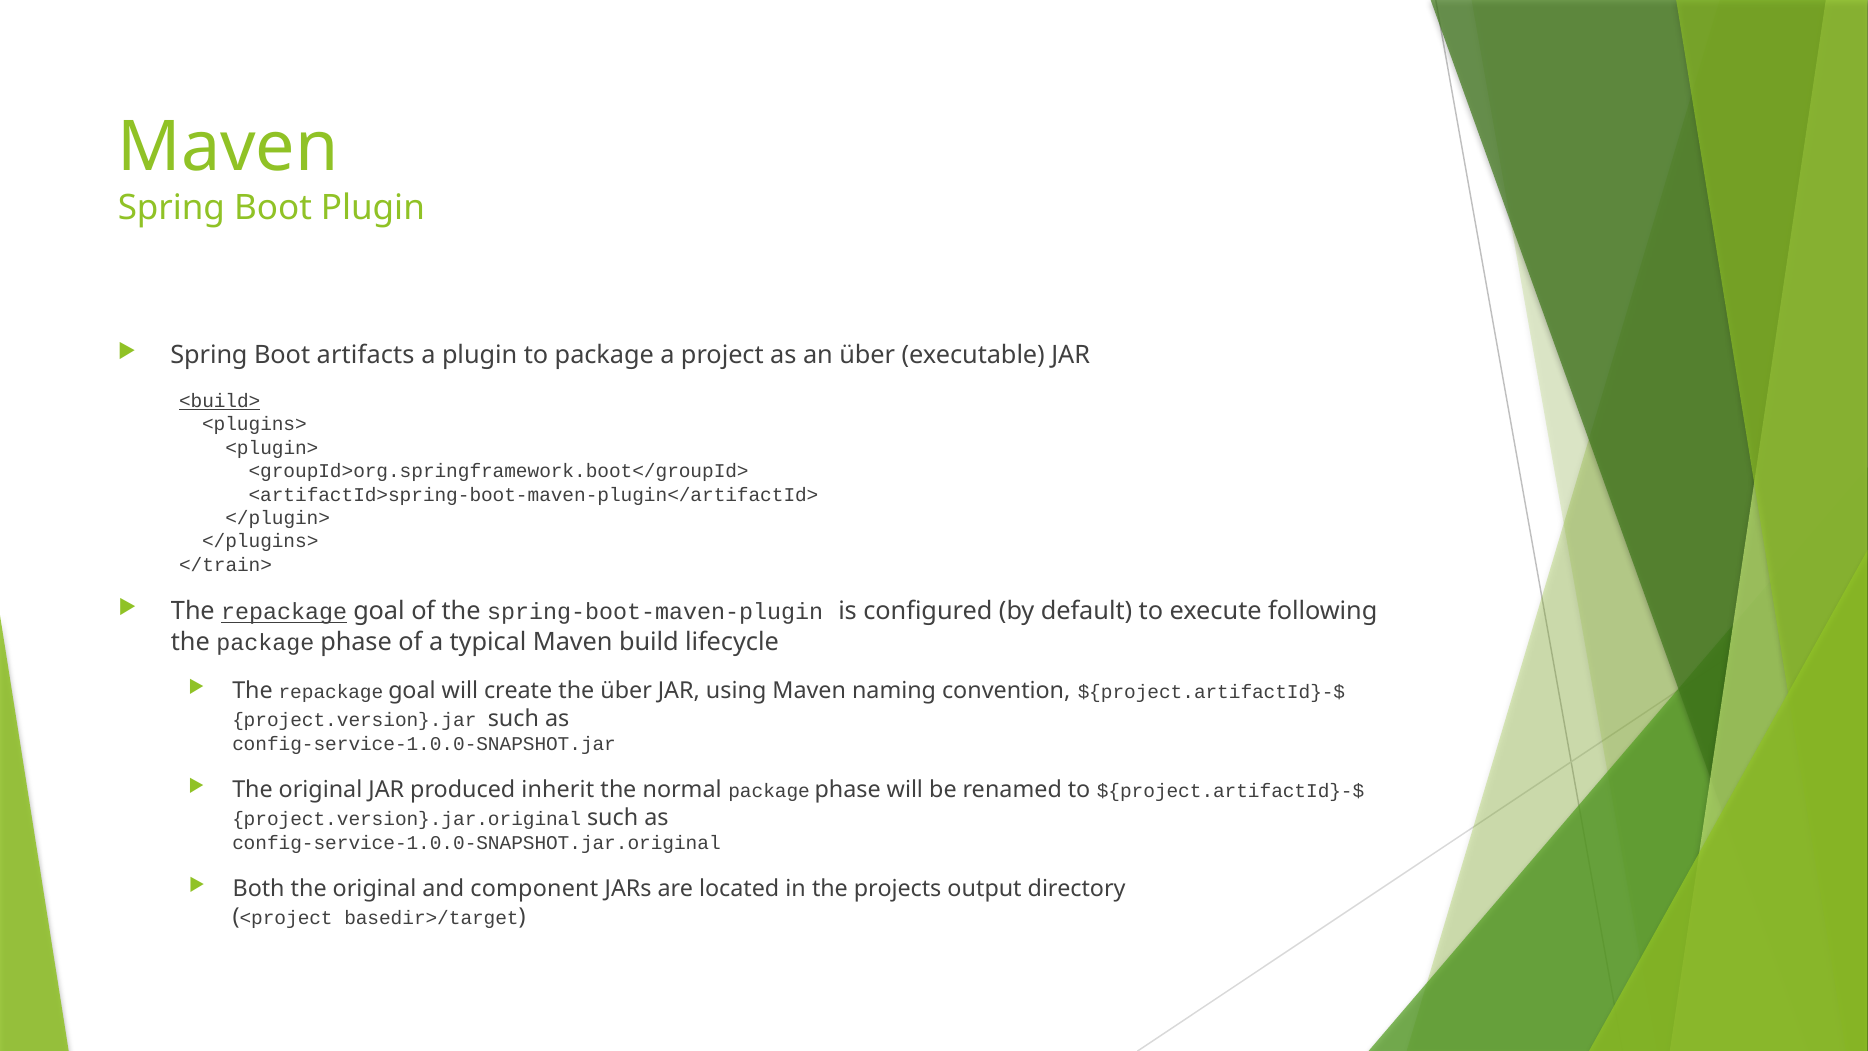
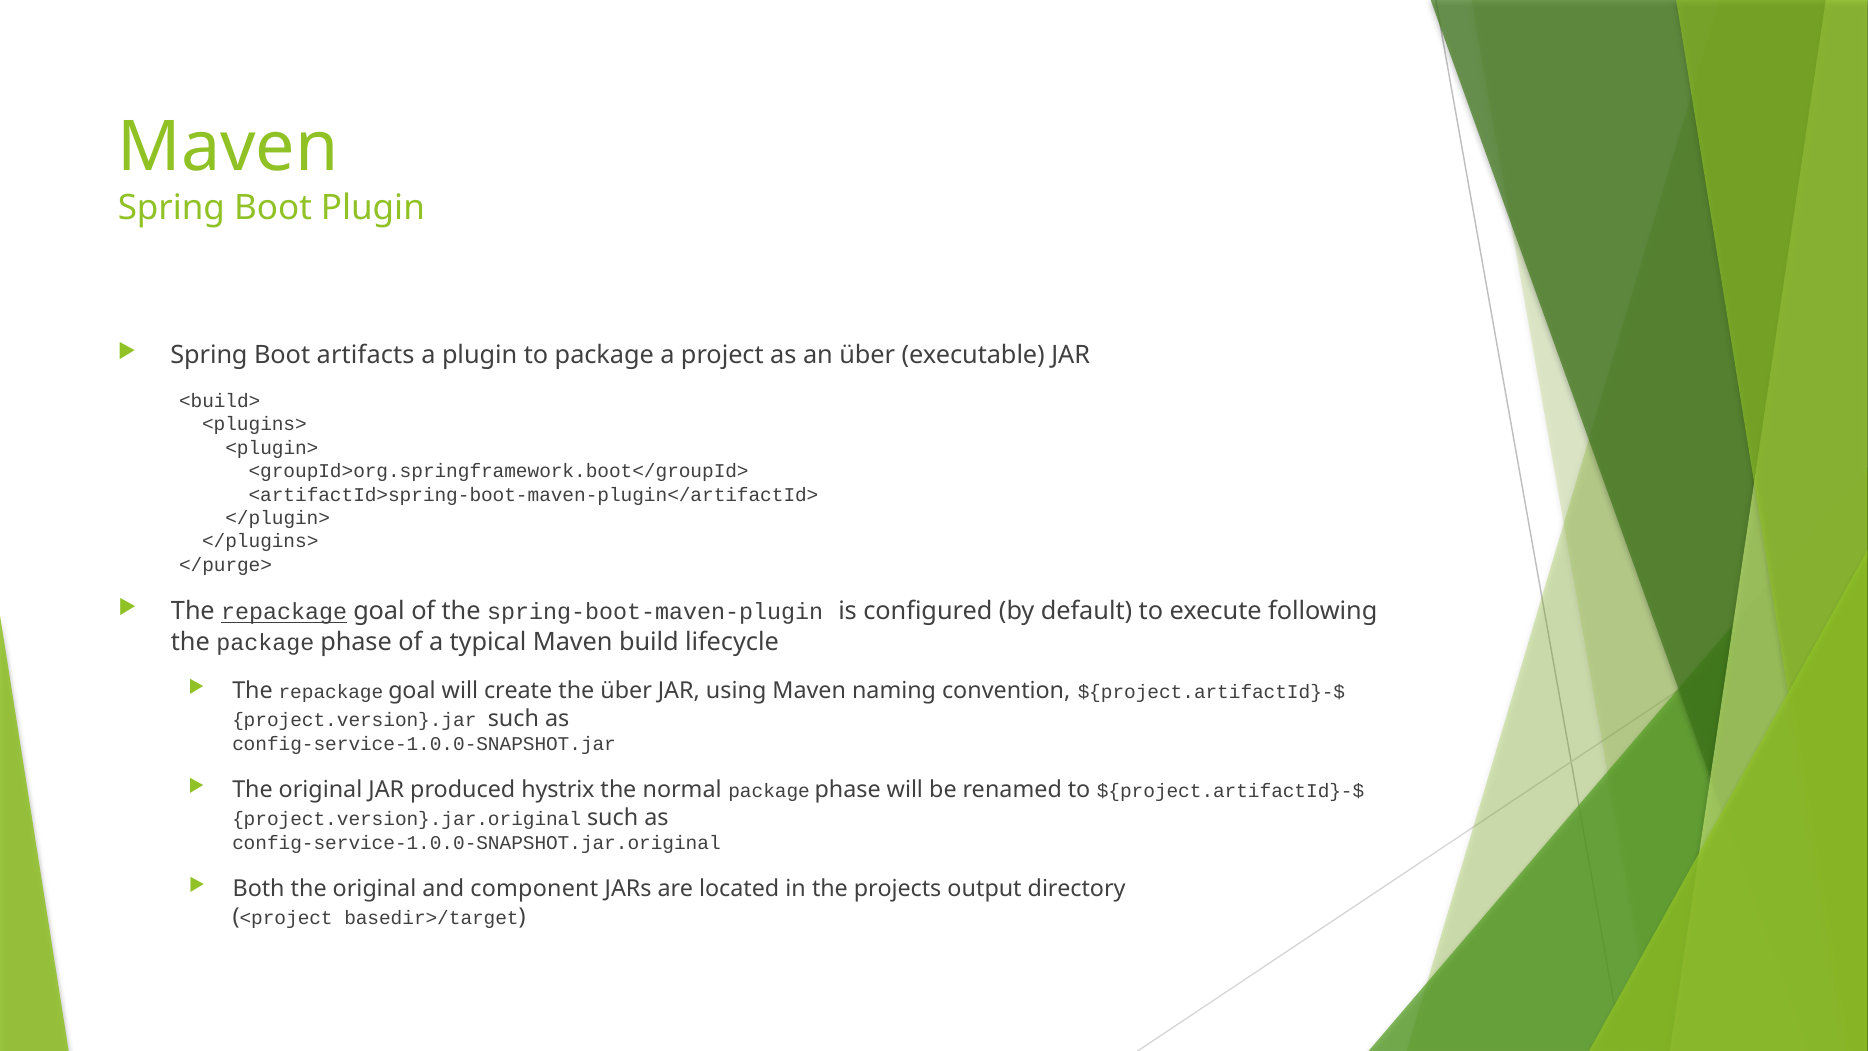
<build> underline: present -> none (220, 401)
</train>: </train> -> </purge> (226, 565)
inherit: inherit -> hystrix (558, 789)
